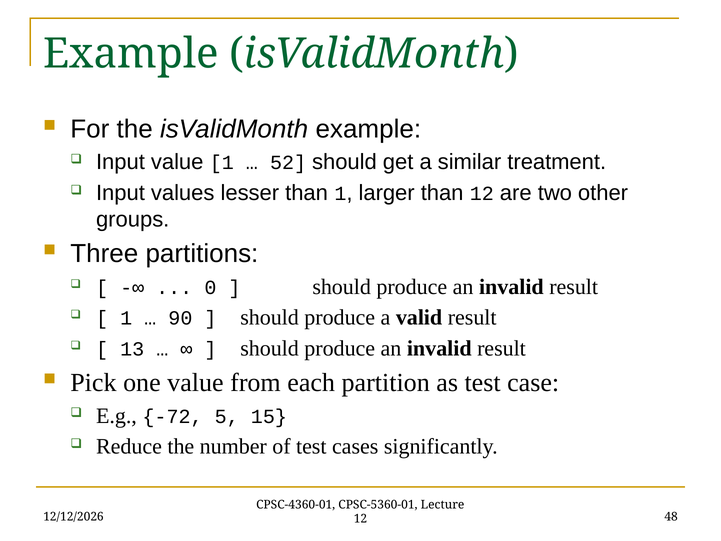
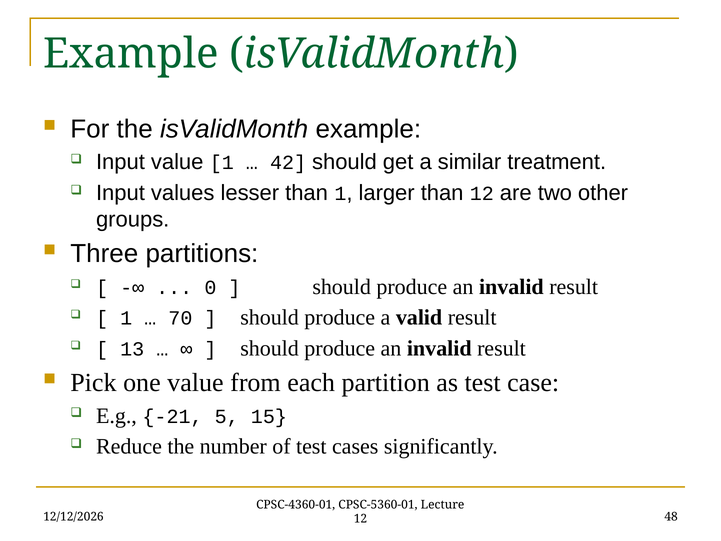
52: 52 -> 42 (288, 163)
90: 90 -> 70 (180, 318)
-72: -72 -> -21 (173, 416)
